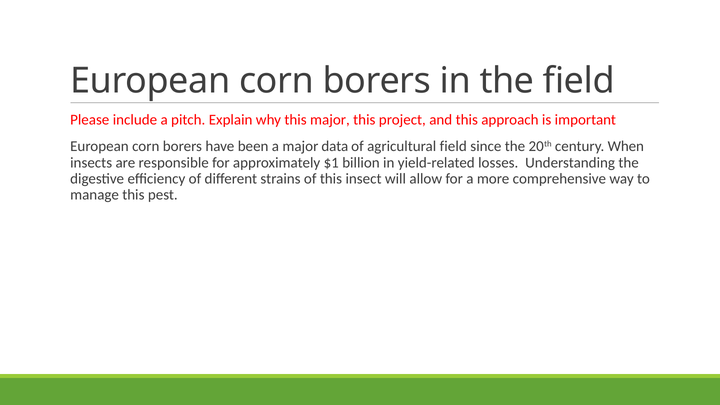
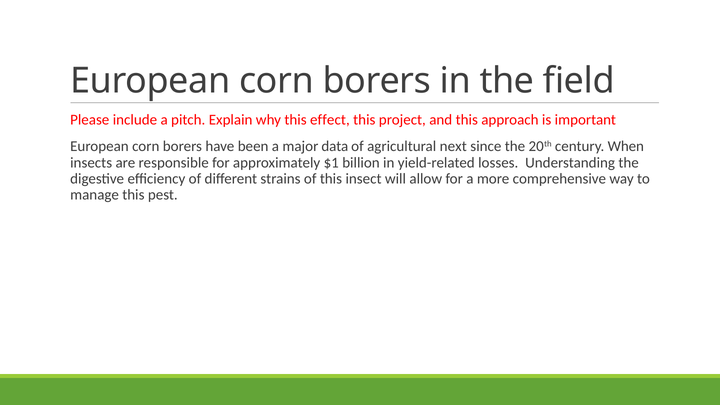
this major: major -> effect (330, 120)
agricultural field: field -> next (453, 146)
